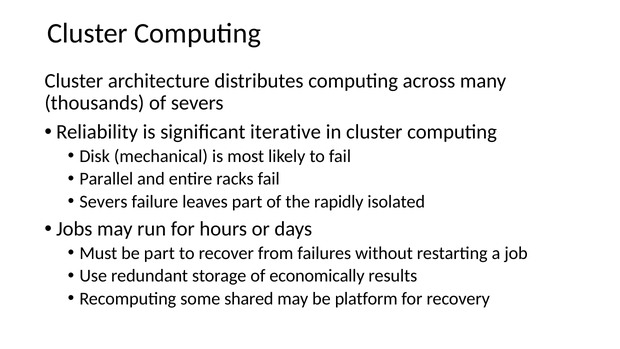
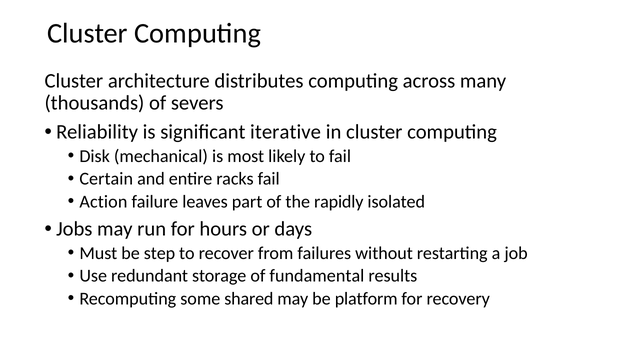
Parallel: Parallel -> Certain (106, 179)
Severs: Severs -> Action (103, 201)
be part: part -> step (159, 253)
economically: economically -> fundamental (317, 276)
